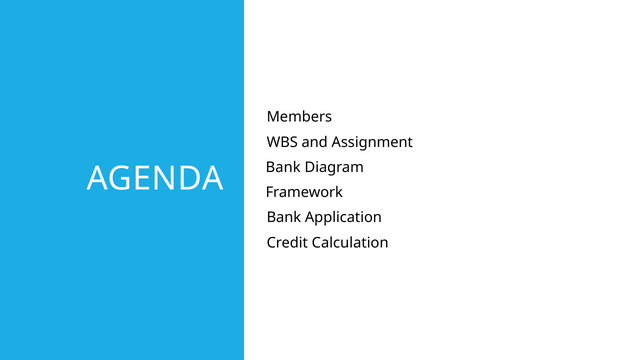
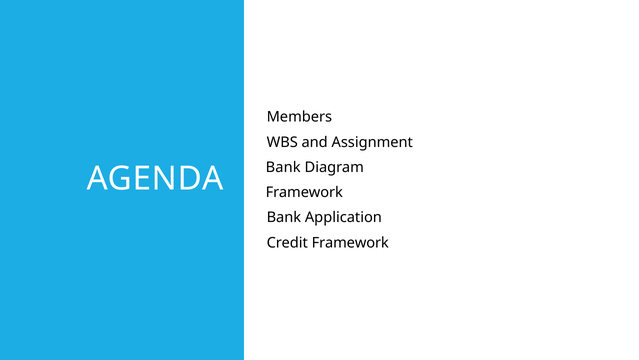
Credit Calculation: Calculation -> Framework (350, 242)
